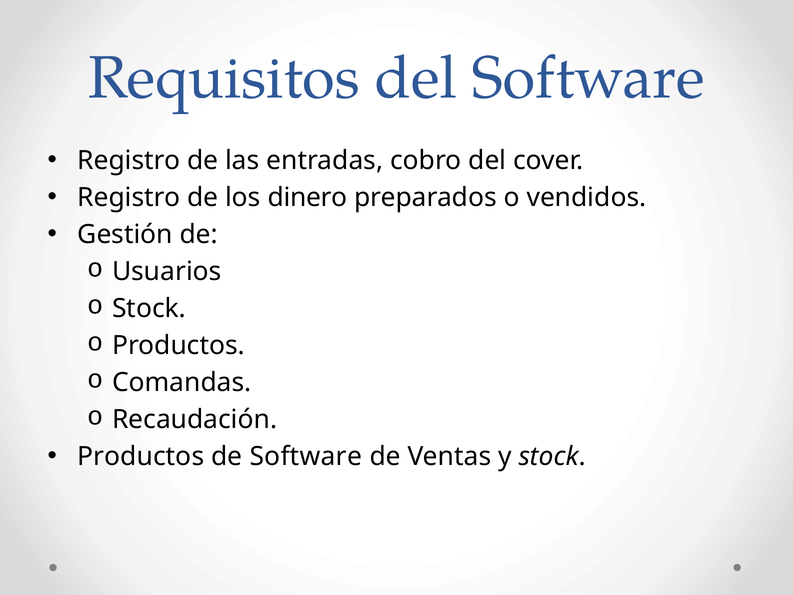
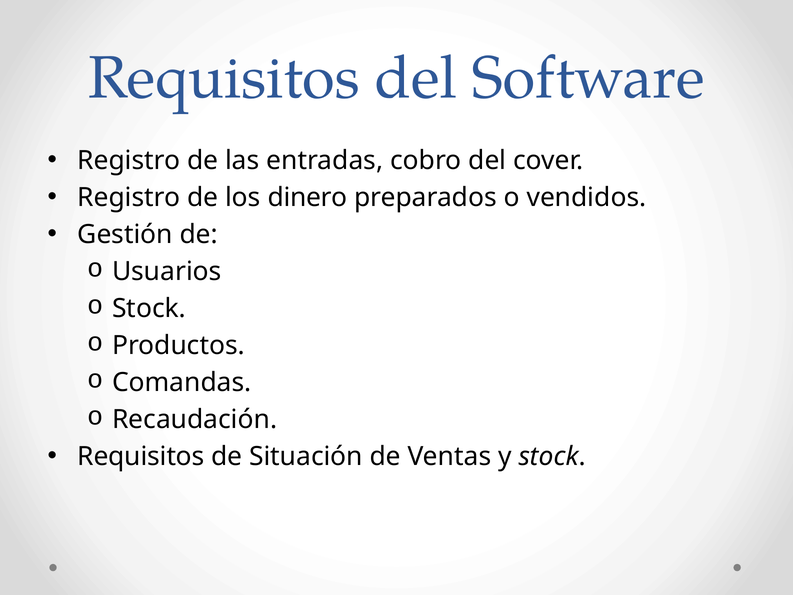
Productos: Productos -> Requisitos (141, 456)
de Software: Software -> Situación (306, 456)
